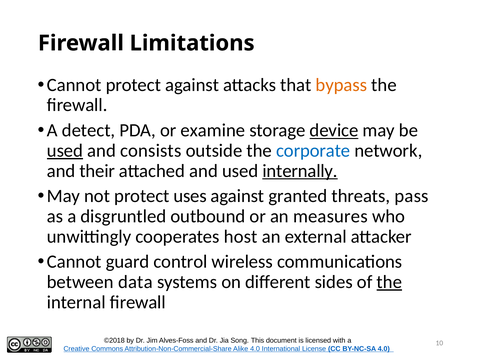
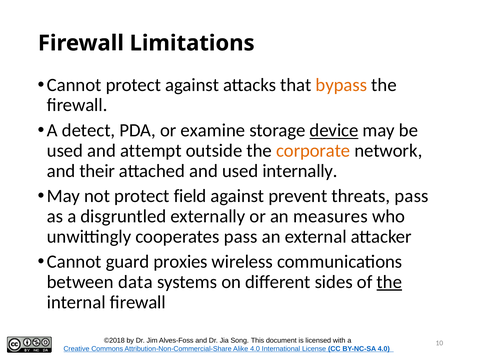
used underline: present -> none (65, 151)
consists: consists -> attempt (151, 151)
corporate colour: blue -> orange (313, 151)
internally underline: present -> none (300, 171)
uses: uses -> field (190, 196)
granted: granted -> prevent (298, 196)
outbound: outbound -> externally (208, 216)
cooperates host: host -> pass (241, 236)
control: control -> proxies (181, 262)
